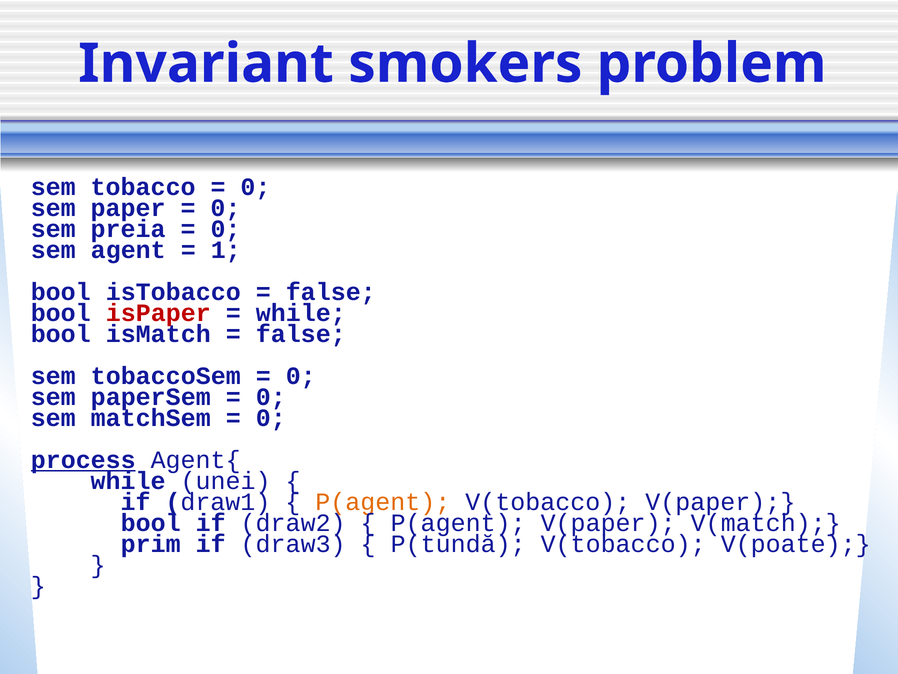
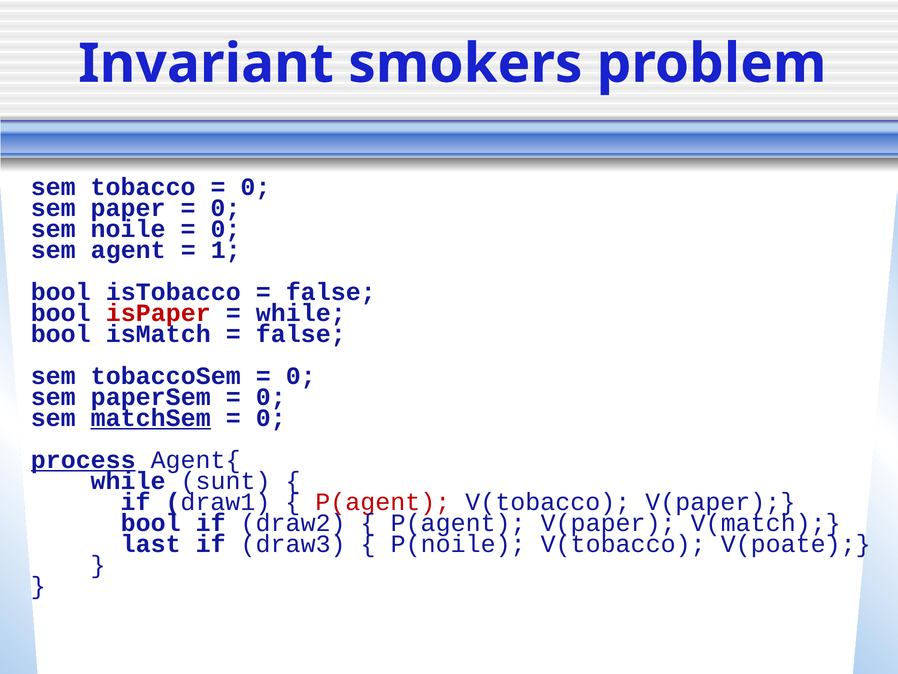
preia: preia -> noile (128, 229)
matchSem underline: none -> present (151, 418)
unei: unei -> sunt (226, 481)
P(agent colour: orange -> red (383, 501)
prim: prim -> last (151, 543)
P(tundă: P(tundă -> P(noile (458, 543)
